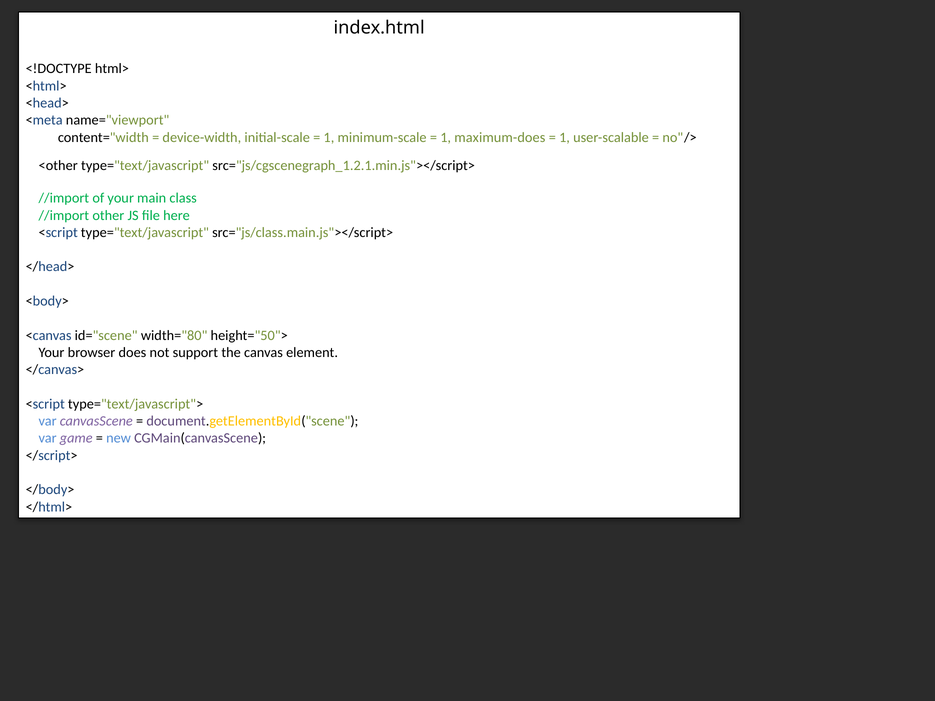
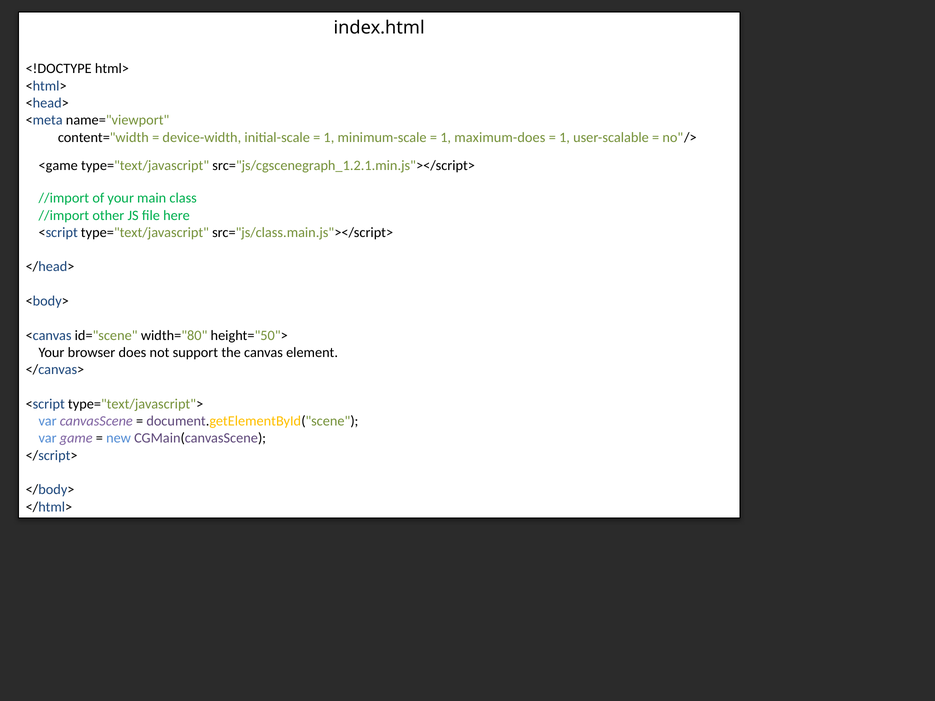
<other: <other -> <game (58, 165)
